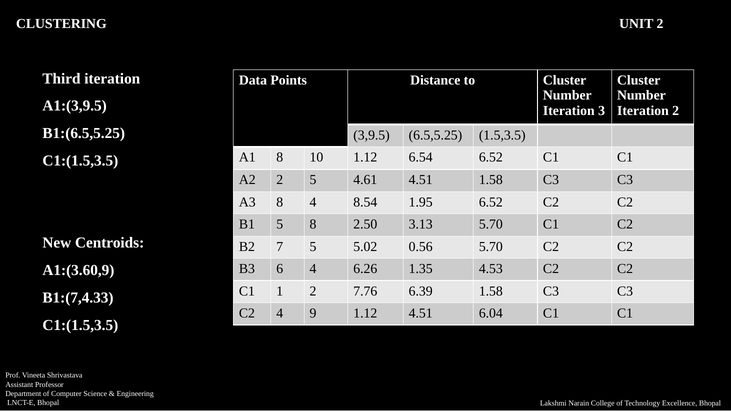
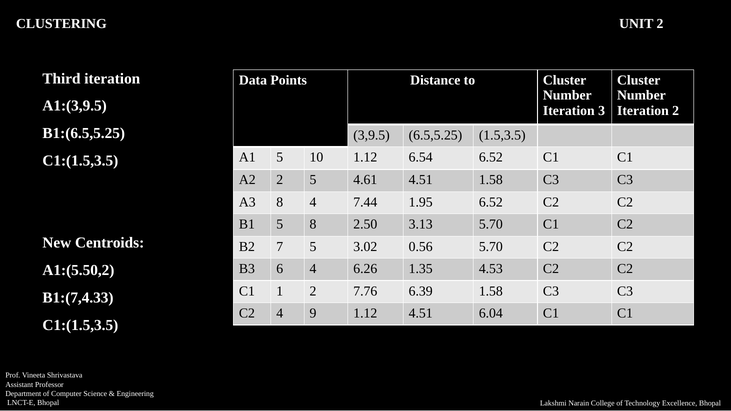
A1 8: 8 -> 5 (280, 157)
8.54: 8.54 -> 7.44 (365, 202)
5.02: 5.02 -> 3.02 (365, 247)
A1:(3.60,9: A1:(3.60,9 -> A1:(5.50,2 (78, 270)
